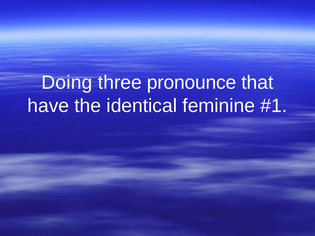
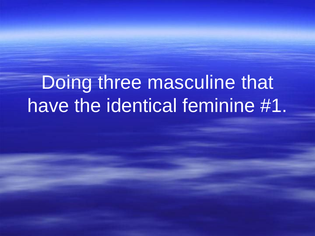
pronounce: pronounce -> masculine (191, 83)
